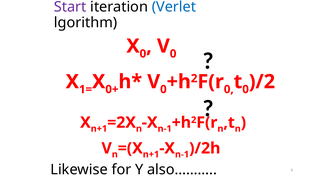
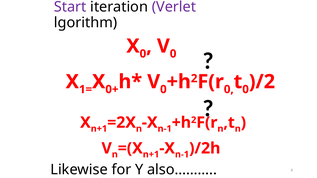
Verlet colour: blue -> purple (174, 7)
